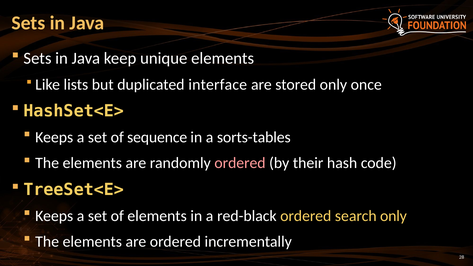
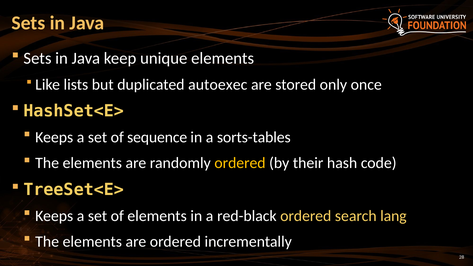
interface: interface -> autoexec (218, 85)
ordered colour: pink -> yellow (240, 163)
search only: only -> lang (393, 216)
